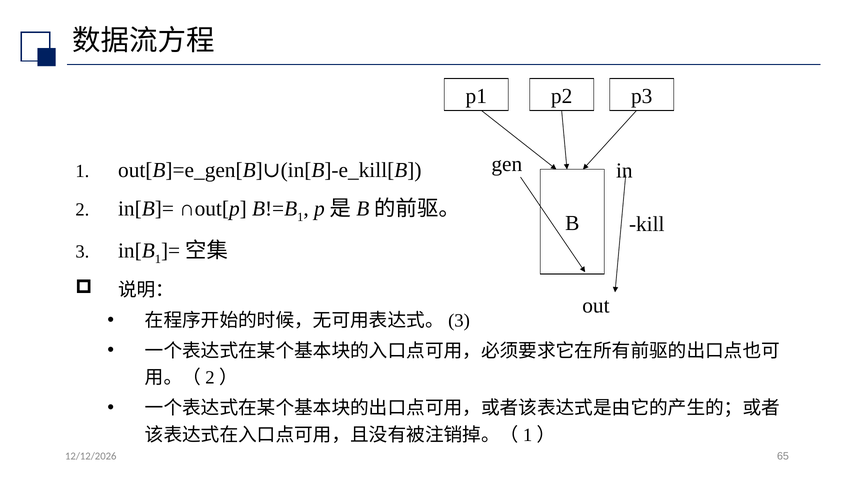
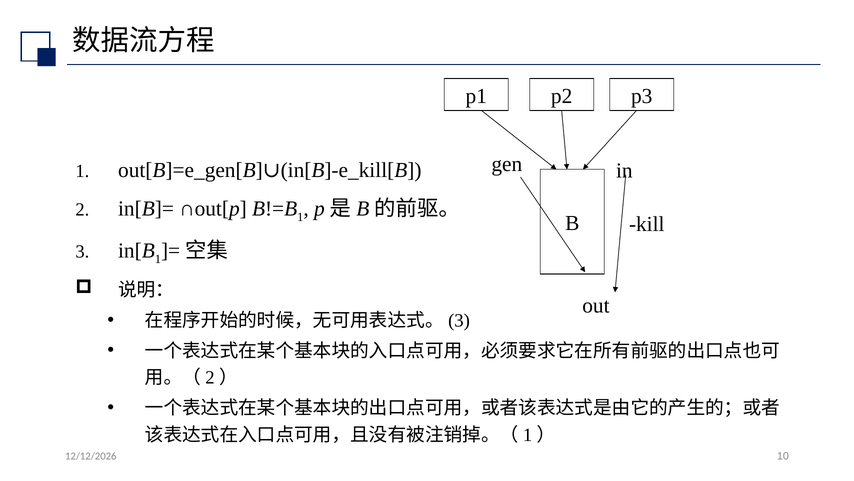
65: 65 -> 10 (783, 456)
